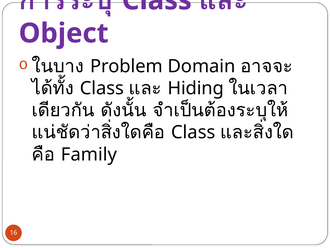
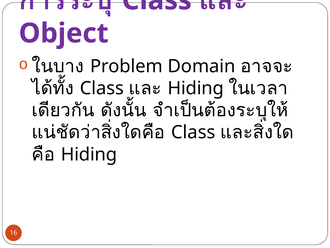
Family: Family -> Hiding (89, 154)
